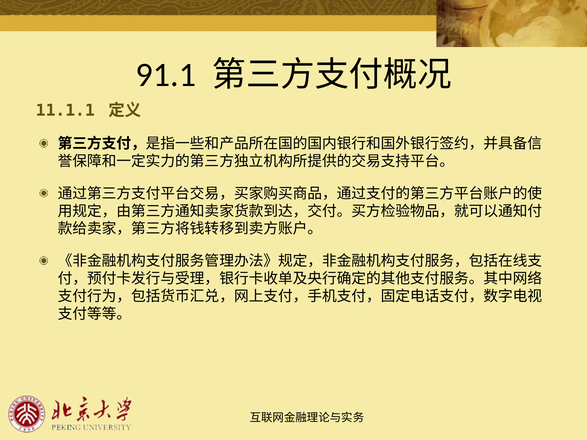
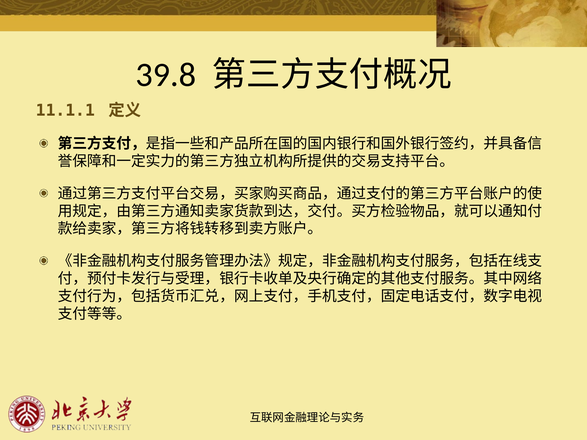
91.1: 91.1 -> 39.8 (166, 75)
